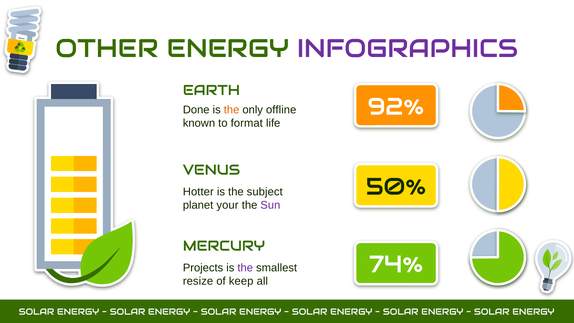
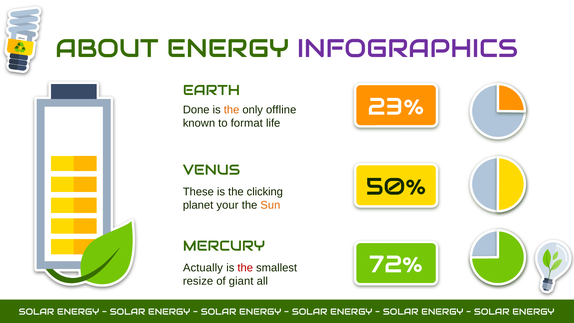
OTHER: OTHER -> ABOUT (107, 49)
92%: 92% -> 23% (396, 107)
Hotter: Hotter -> These (198, 192)
subject: subject -> clicking (265, 192)
Sun colour: purple -> orange (270, 205)
74%: 74% -> 72% (396, 265)
Projects: Projects -> Actually (203, 268)
the colour: purple -> red (245, 268)
keep: keep -> giant (241, 281)
